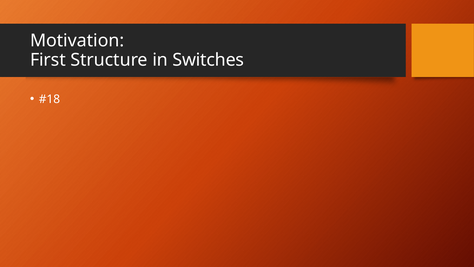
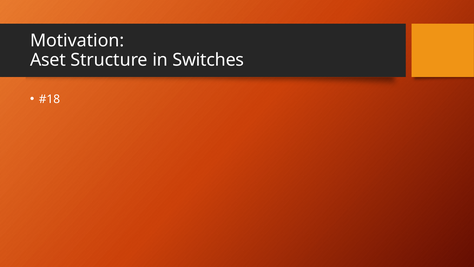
First: First -> Aset (48, 60)
